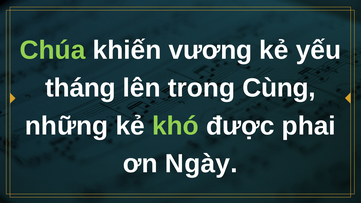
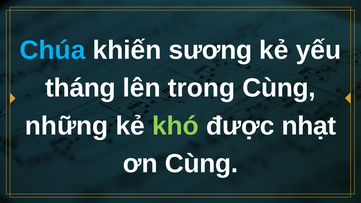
Chúa colour: light green -> light blue (53, 50)
vương: vương -> sương (210, 50)
phai: phai -> nhạt (309, 126)
ơn Ngày: Ngày -> Cùng (202, 164)
